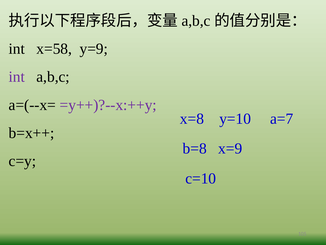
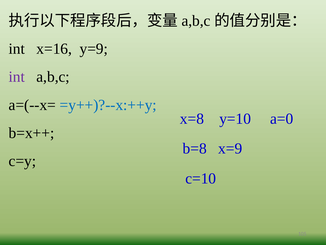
x=58: x=58 -> x=16 (54, 49)
=y++)?--x:++y colour: purple -> blue (108, 105)
a=7: a=7 -> a=0 (282, 118)
